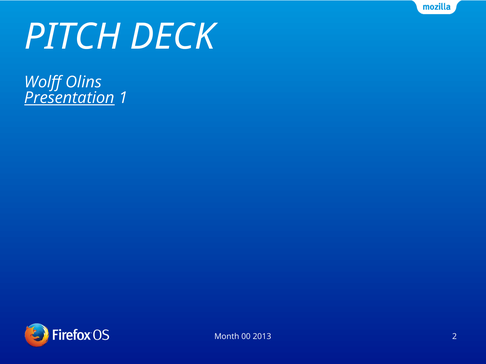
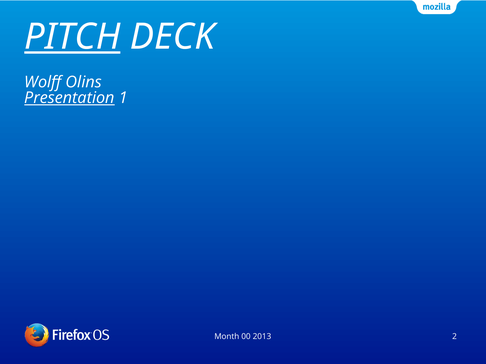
PITCH underline: none -> present (72, 37)
